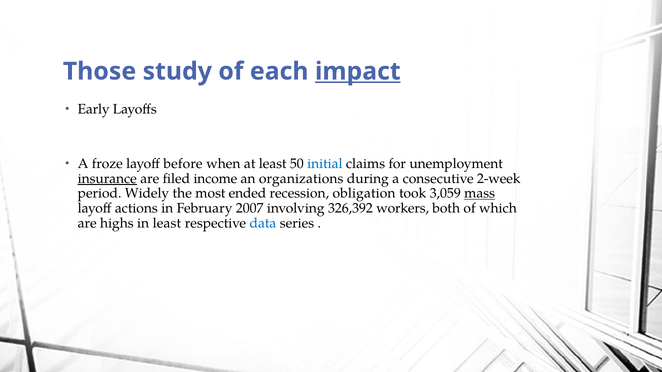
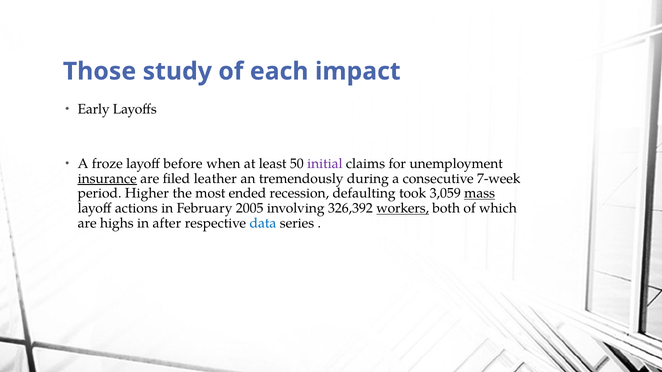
impact underline: present -> none (358, 71)
initial colour: blue -> purple (325, 164)
income: income -> leather (215, 179)
organizations: organizations -> tremendously (301, 179)
2-week: 2-week -> 7-week (499, 179)
Widely: Widely -> Higher (147, 194)
obligation: obligation -> defaulting (364, 194)
2007: 2007 -> 2005 (250, 209)
workers underline: none -> present (403, 209)
in least: least -> after (167, 223)
